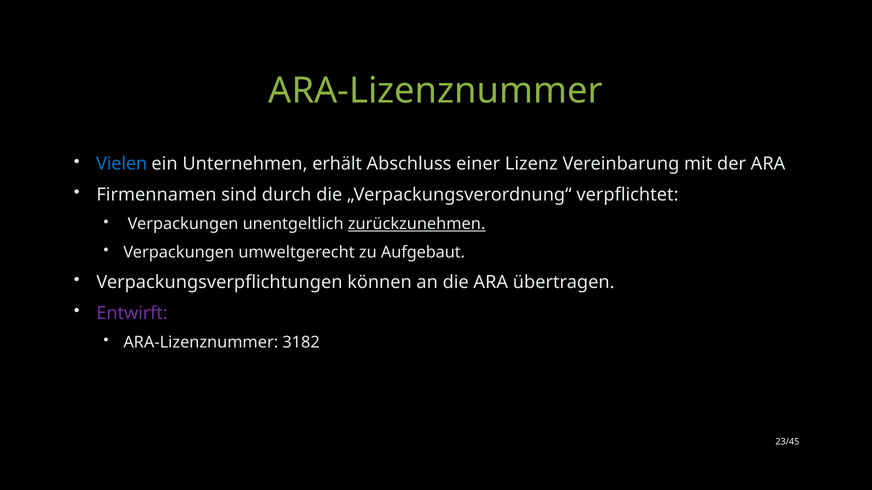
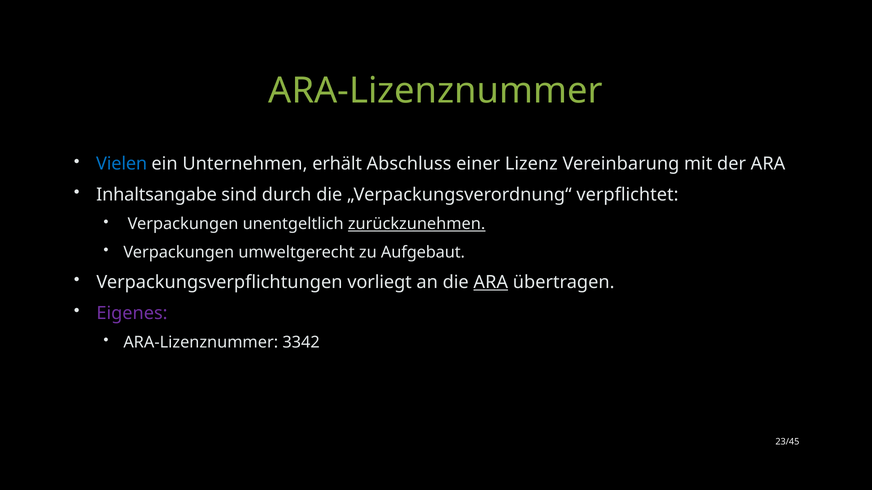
Firmennamen: Firmennamen -> Inhaltsangabe (157, 195)
können: können -> vorliegt (380, 282)
ARA underline: none -> present (491, 282)
Entwirft: Entwirft -> Eigenes (132, 313)
3182: 3182 -> 3342 (301, 343)
